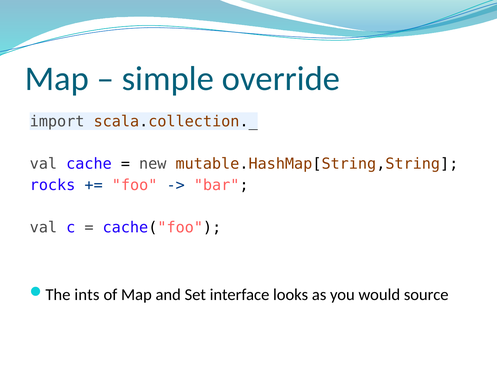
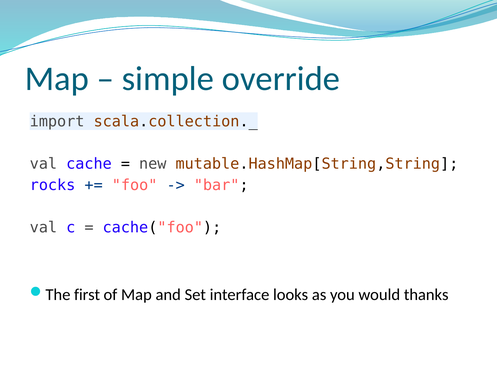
ints: ints -> first (87, 294)
source: source -> thanks (426, 294)
